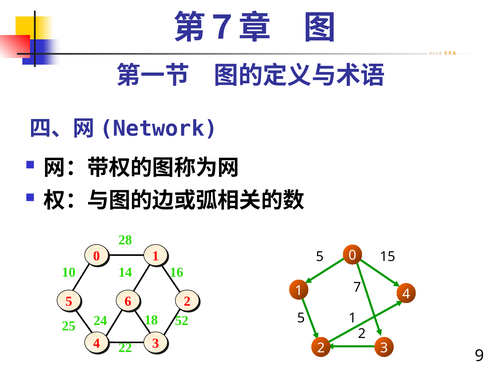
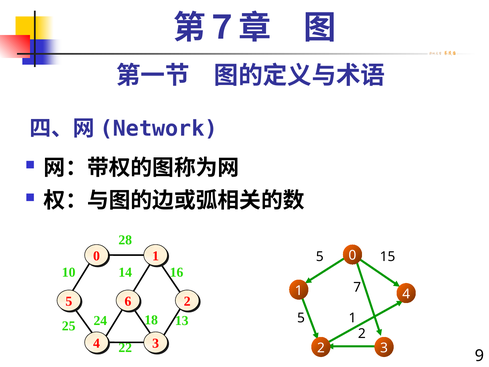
52: 52 -> 13 (182, 321)
